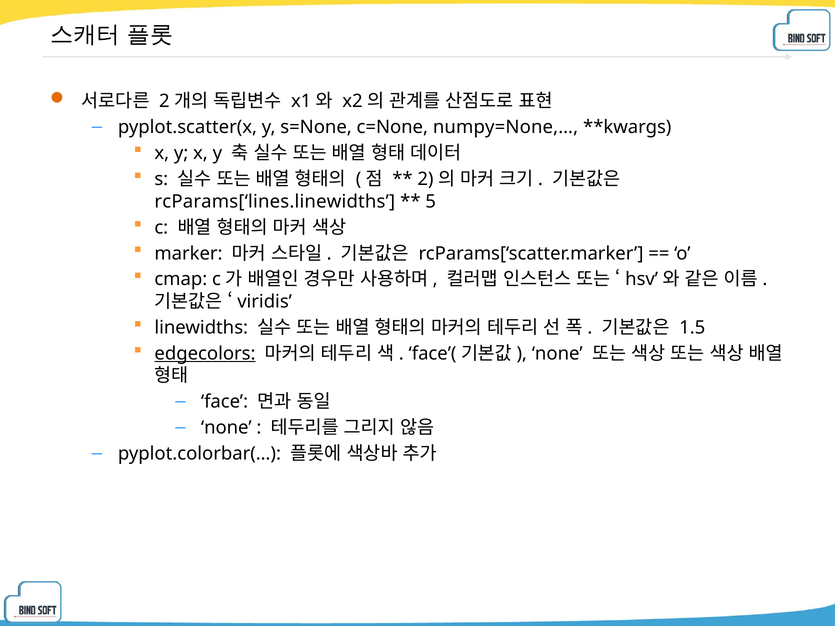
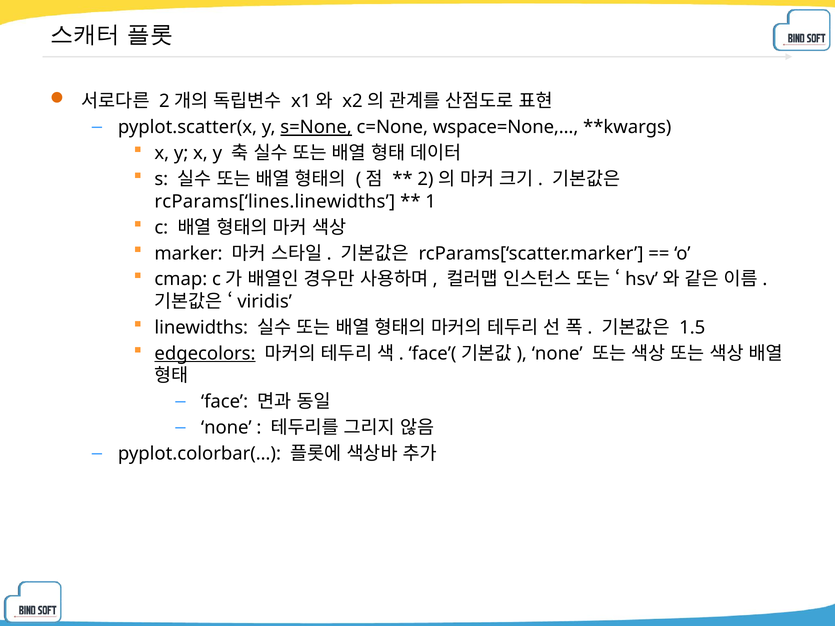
s=None underline: none -> present (316, 127)
numpy=None,…: numpy=None,… -> wspace=None,… (506, 127)
5: 5 -> 1 (431, 202)
